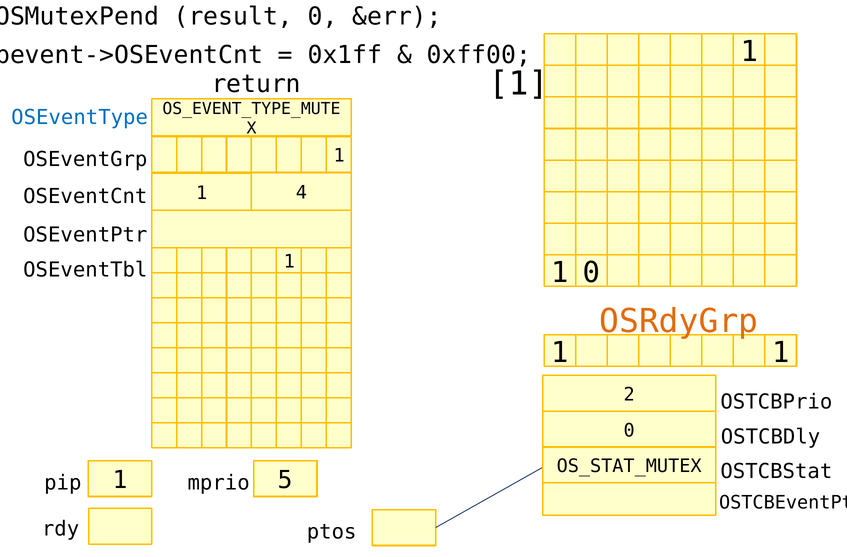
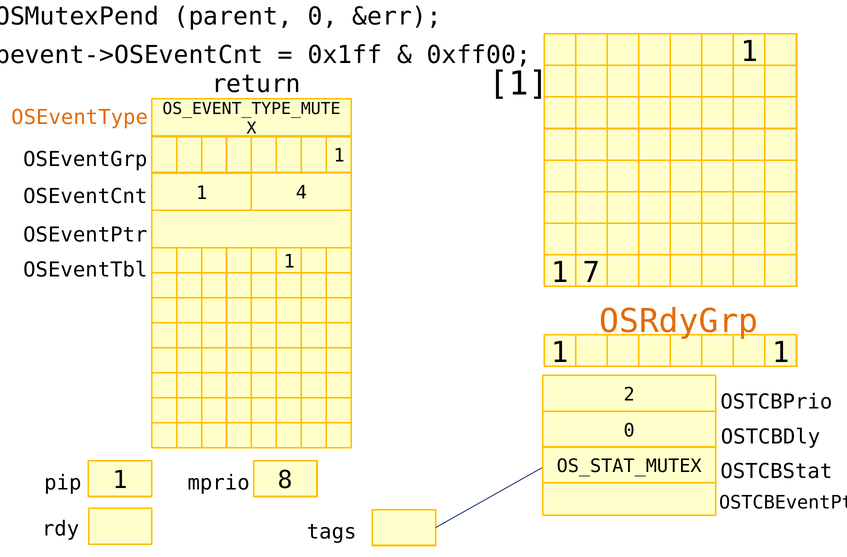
result: result -> parent (233, 16)
OSEventType colour: blue -> orange (80, 117)
1 0: 0 -> 7 (592, 272)
5: 5 -> 8 (285, 480)
ptos: ptos -> tags (332, 531)
